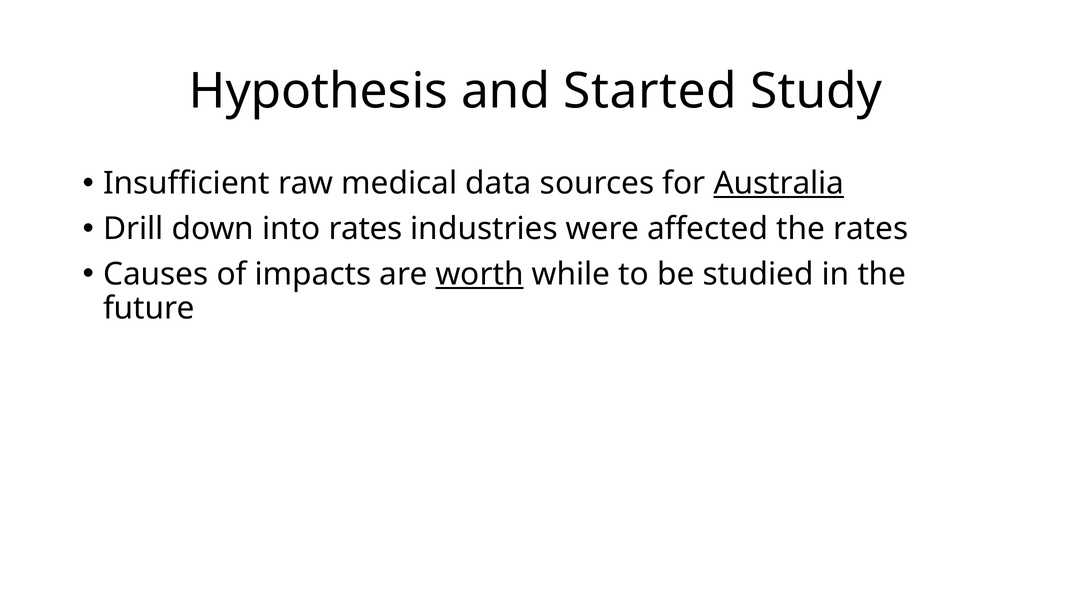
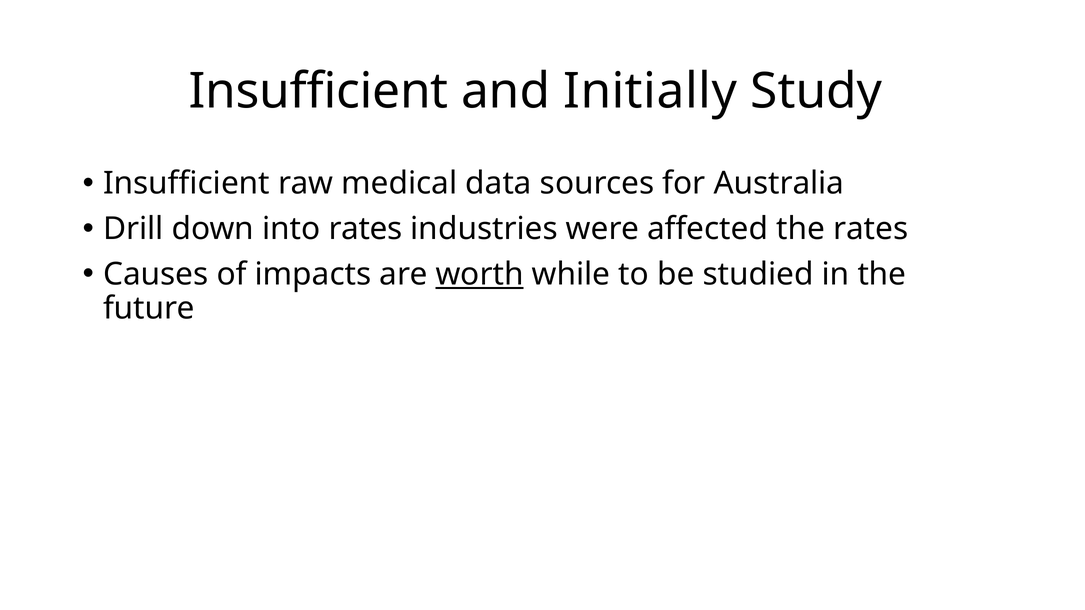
Hypothesis: Hypothesis -> Insufficient (319, 91)
Started: Started -> Initially (650, 91)
Australia underline: present -> none (779, 183)
